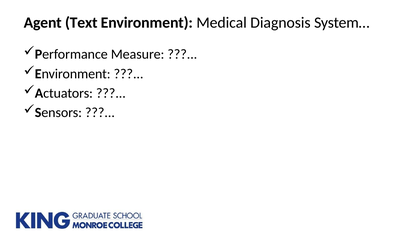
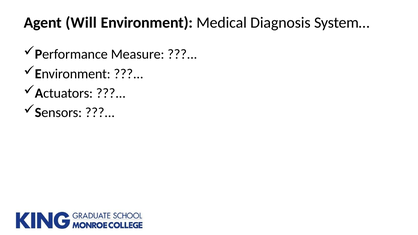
Text: Text -> Will (81, 23)
